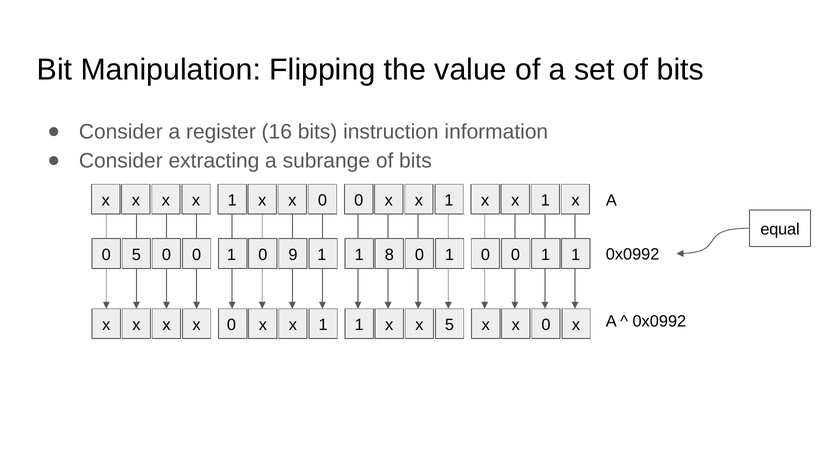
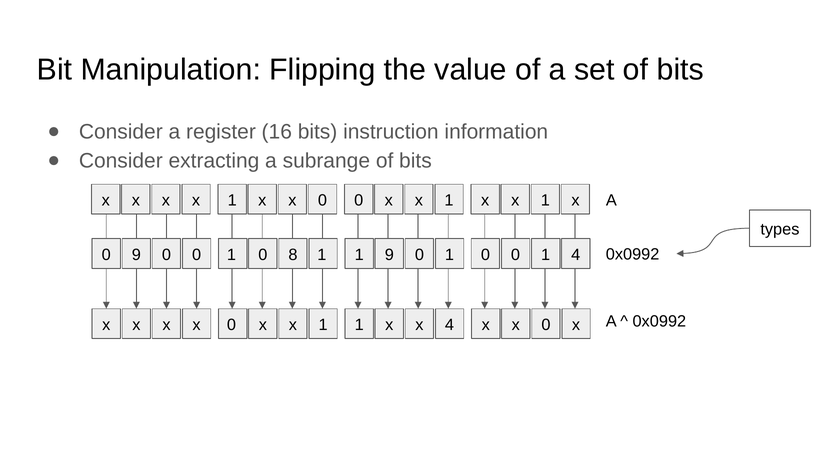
equal: equal -> types (780, 229)
0 5: 5 -> 9 (136, 255)
9: 9 -> 8 (293, 255)
1 8: 8 -> 9 (389, 255)
0 0 1 1: 1 -> 4 (576, 255)
x 5: 5 -> 4 (450, 325)
